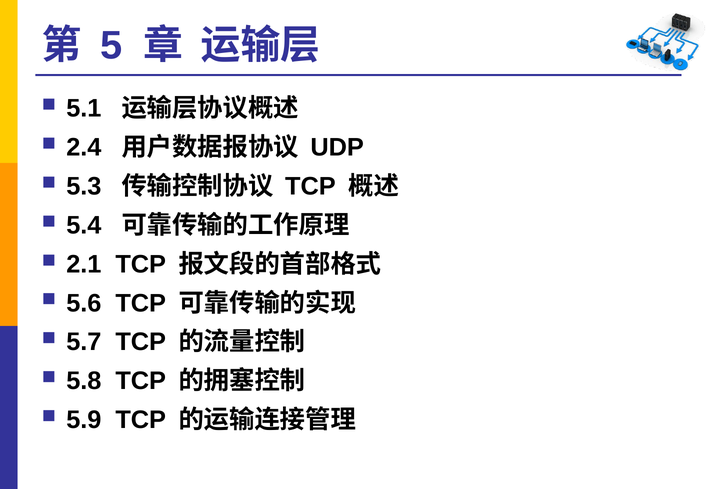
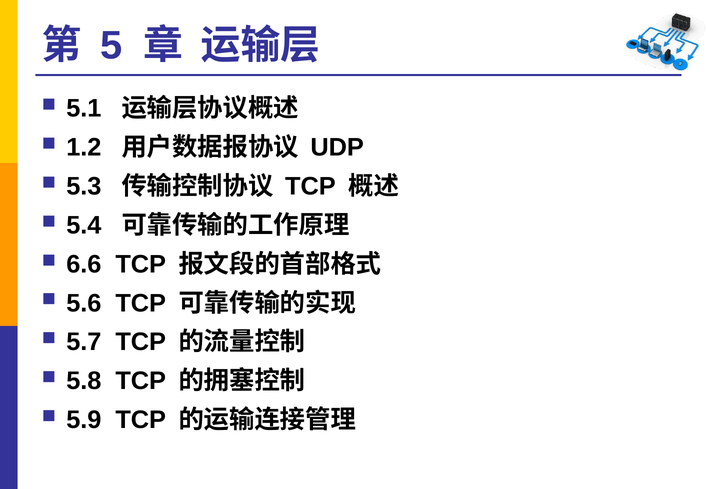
2.4: 2.4 -> 1.2 (84, 147)
2.1: 2.1 -> 6.6 (84, 264)
